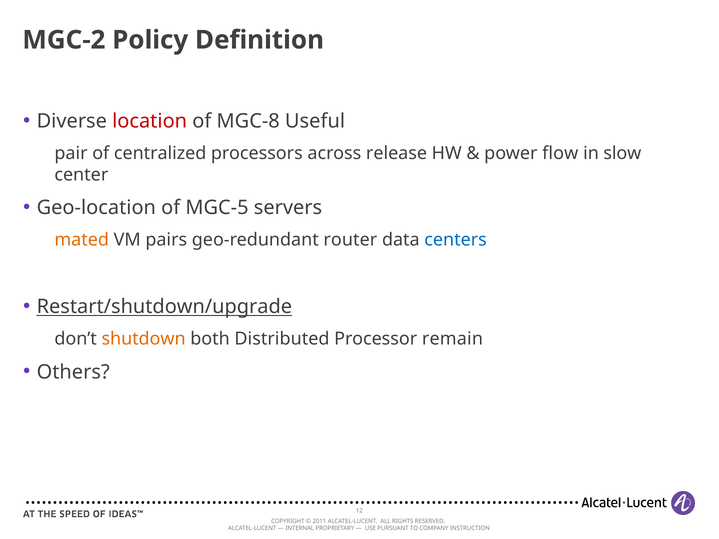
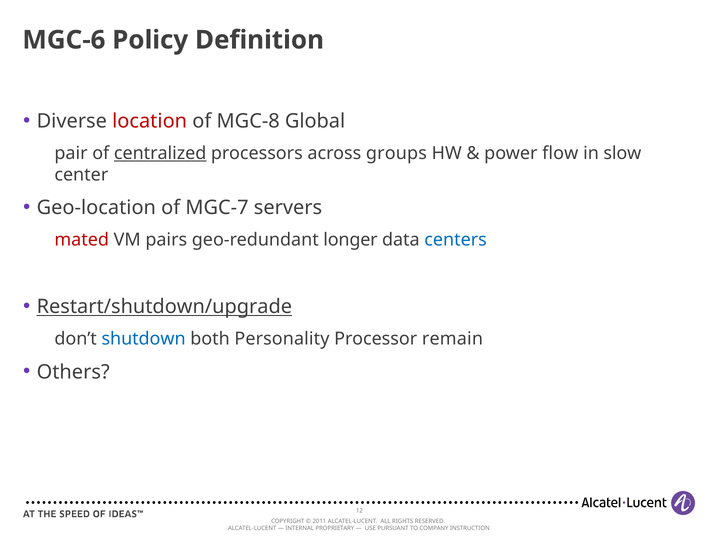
MGC-2: MGC-2 -> MGC-6 (64, 40)
Useful: Useful -> Global (315, 121)
centralized underline: none -> present (160, 153)
release: release -> groups (396, 153)
MGC-5: MGC-5 -> MGC-7 (217, 208)
mated colour: orange -> red (82, 240)
router: router -> longer (350, 240)
shutdown colour: orange -> blue (144, 339)
Distributed: Distributed -> Personality (282, 339)
